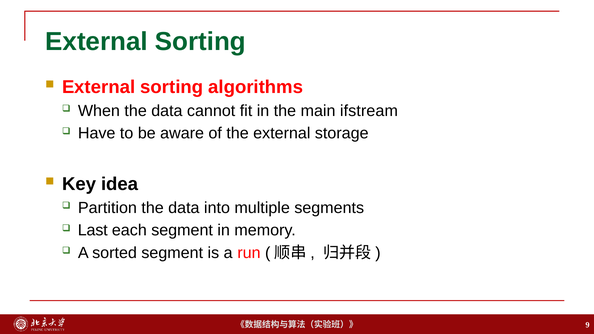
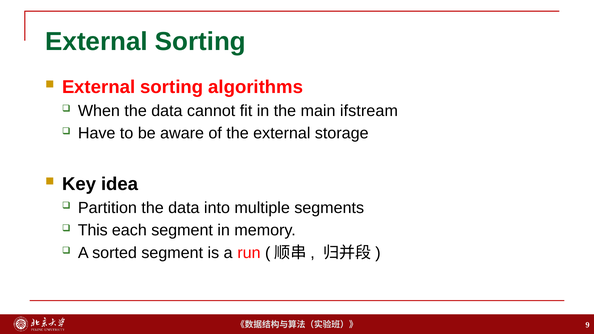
Last: Last -> This (93, 230)
